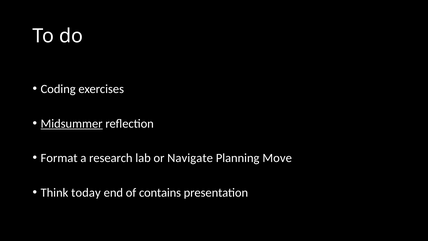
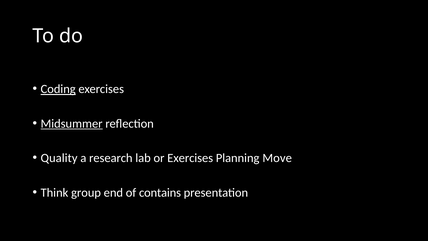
Coding underline: none -> present (58, 89)
Format: Format -> Quality (59, 158)
or Navigate: Navigate -> Exercises (190, 158)
today: today -> group (86, 192)
